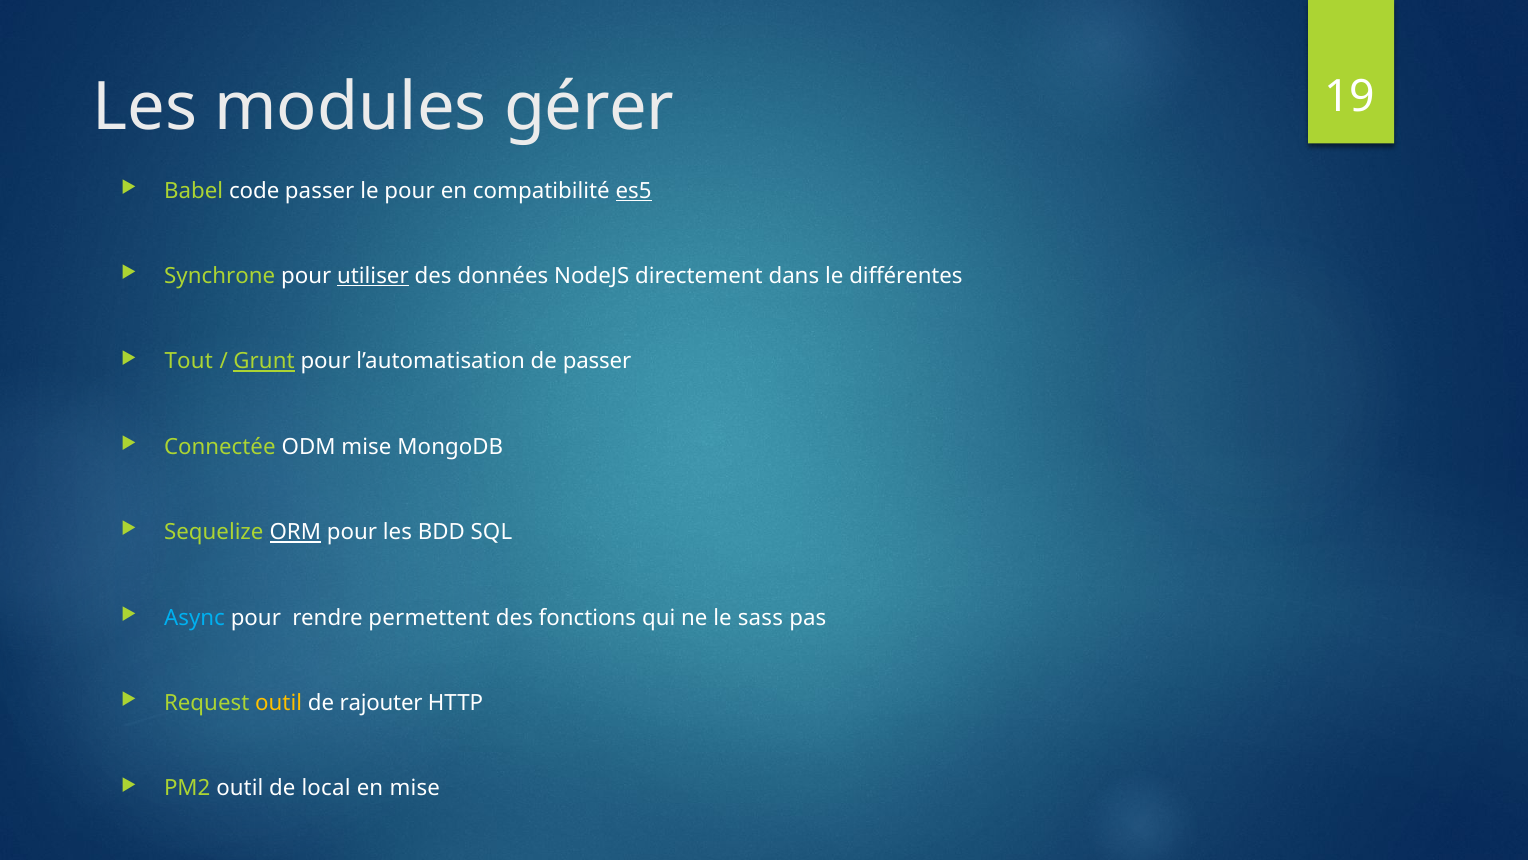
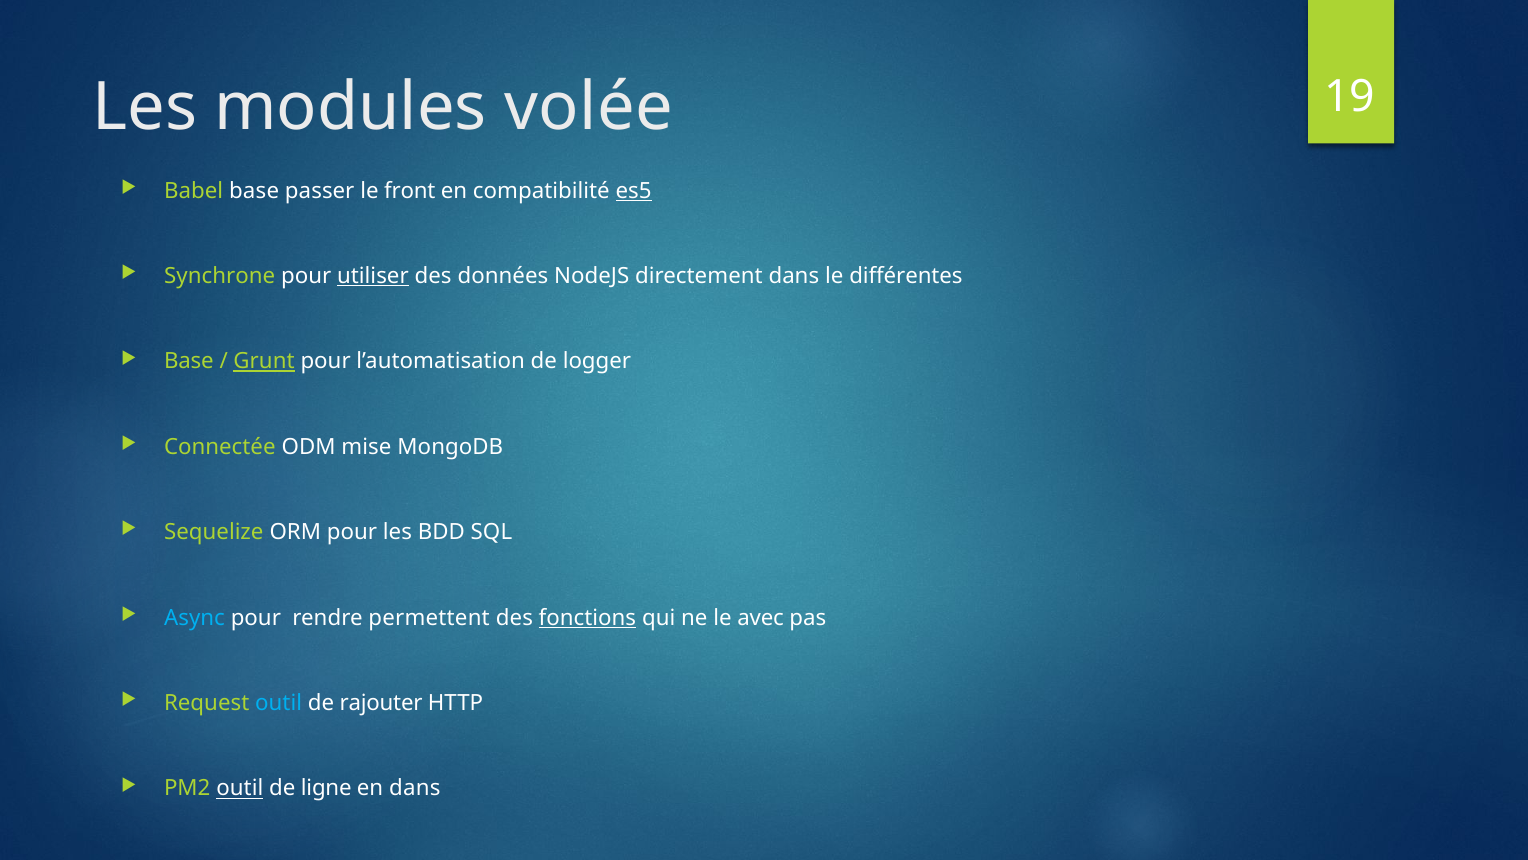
gérer: gérer -> volée (589, 107)
Babel code: code -> base (254, 191)
le pour: pour -> front (410, 191)
Tout: Tout -> Base (189, 361)
de passer: passer -> logger (597, 361)
ORM underline: present -> none (295, 532)
fonctions underline: none -> present (587, 617)
sass: sass -> avec (761, 617)
outil colour: yellow -> light blue (279, 703)
outil underline: none -> present (240, 788)
local: local -> ligne (326, 788)
en mise: mise -> dans (415, 788)
